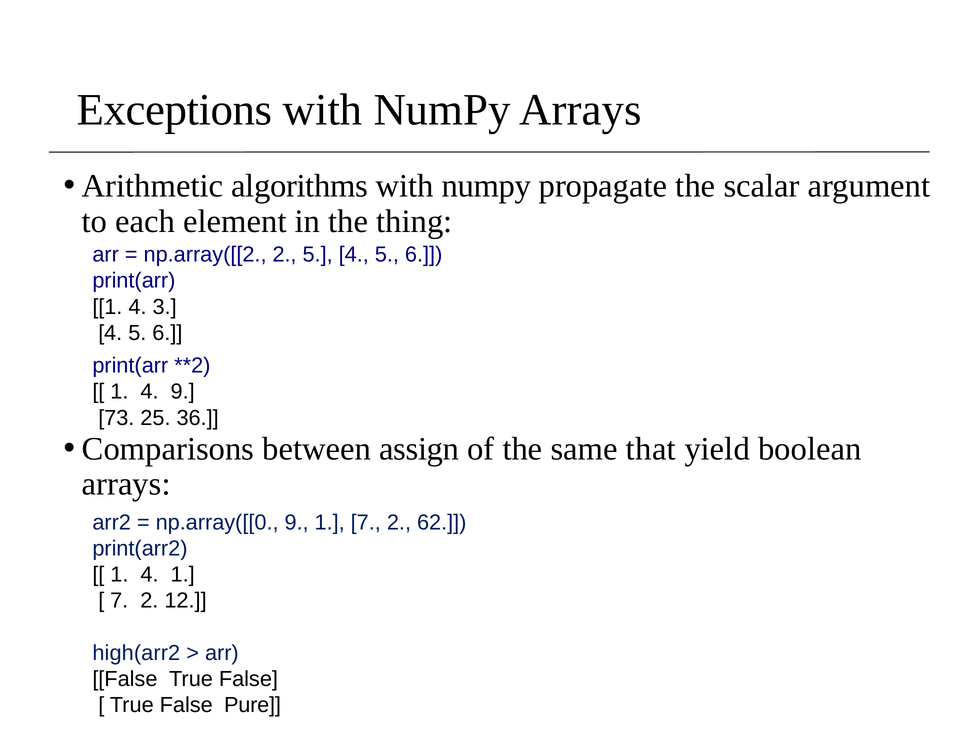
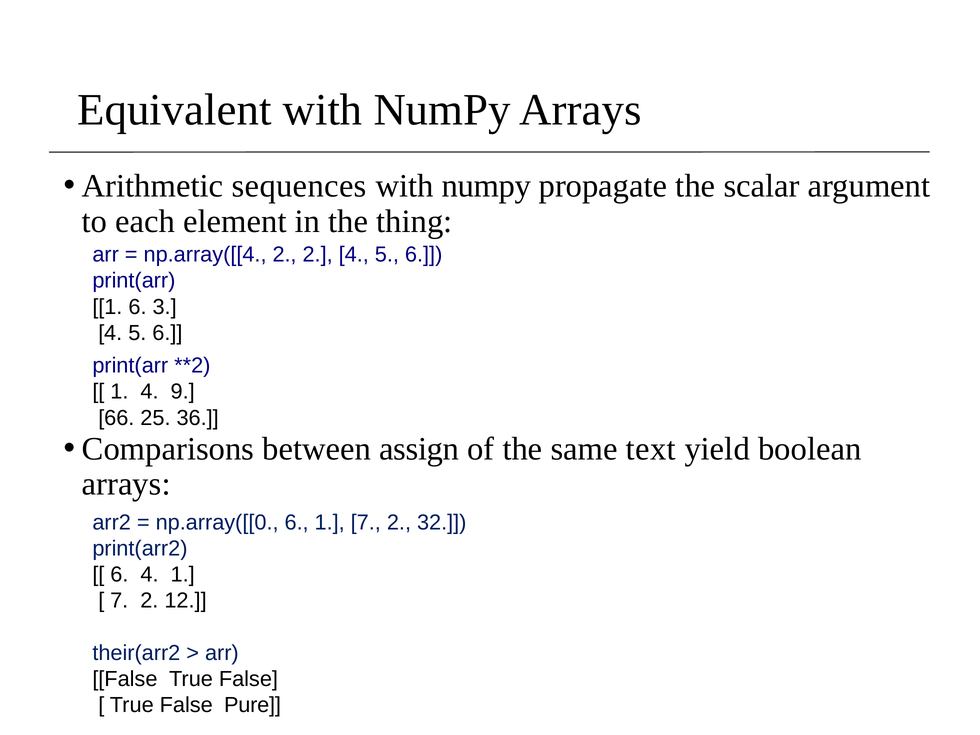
Exceptions: Exceptions -> Equivalent (174, 110)
algorithms: algorithms -> sequences (299, 186)
np.array([[2: np.array([[2 -> np.array([[4 (205, 255)
2 5: 5 -> 2 (318, 255)
4: 4 -> 6 (137, 307)
73: 73 -> 66 (116, 418)
that: that -> text (651, 449)
np.array([[0 9: 9 -> 6 (297, 522)
62: 62 -> 32 (442, 522)
1: 1 -> 6 (119, 575)
high(arr2: high(arr2 -> their(arr2 (136, 653)
